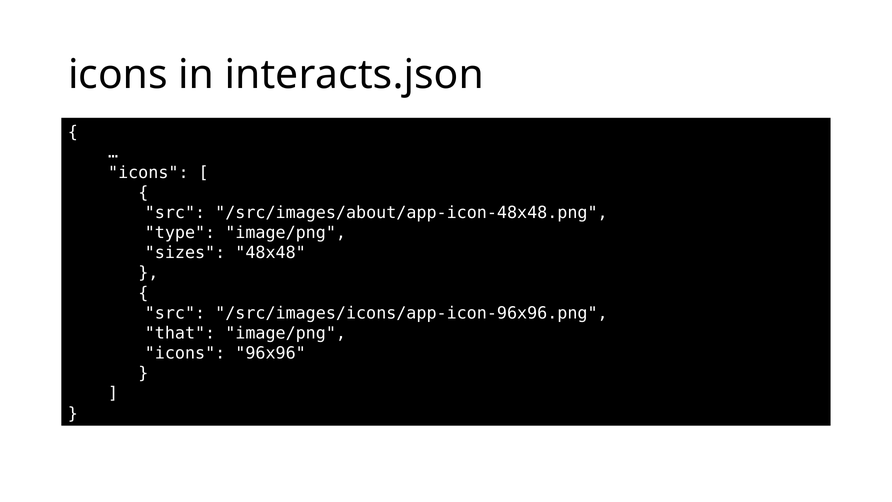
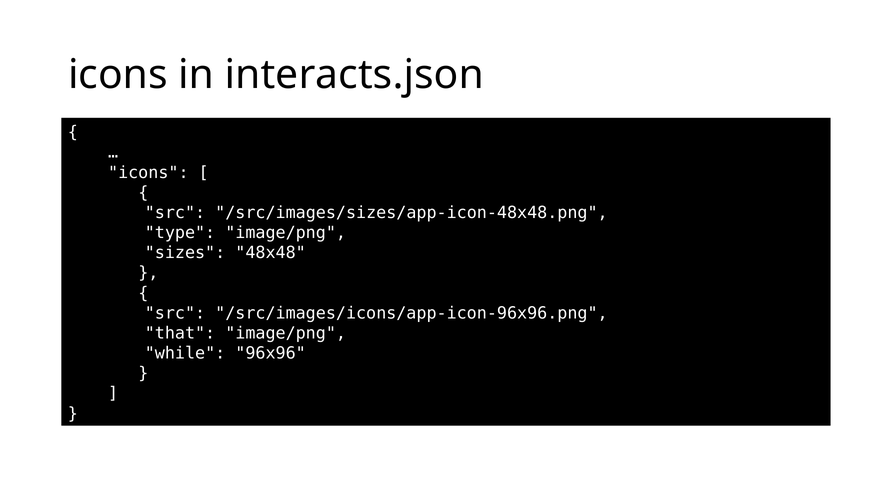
/src/images/about/app-icon-48x48.png: /src/images/about/app-icon-48x48.png -> /src/images/sizes/app-icon-48x48.png (411, 213)
icons: icons -> while (185, 353)
